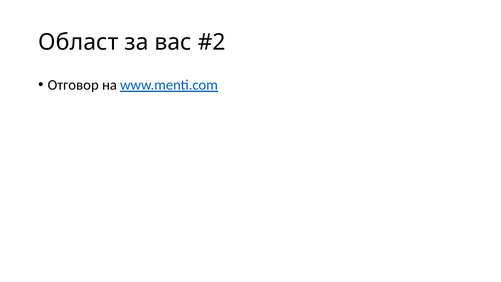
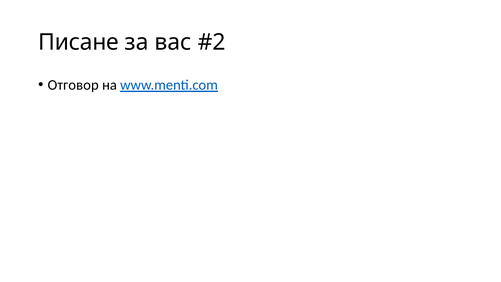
Област: Област -> Писане (79, 42)
